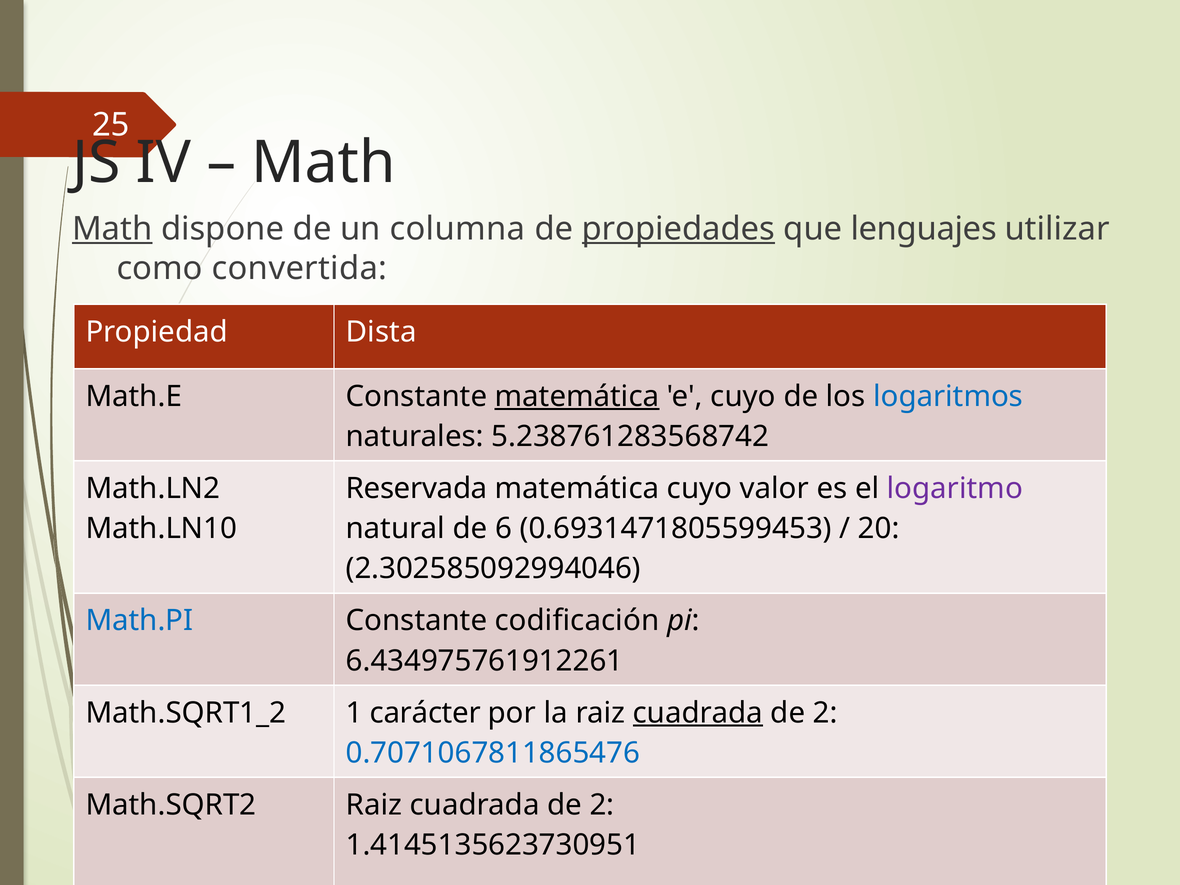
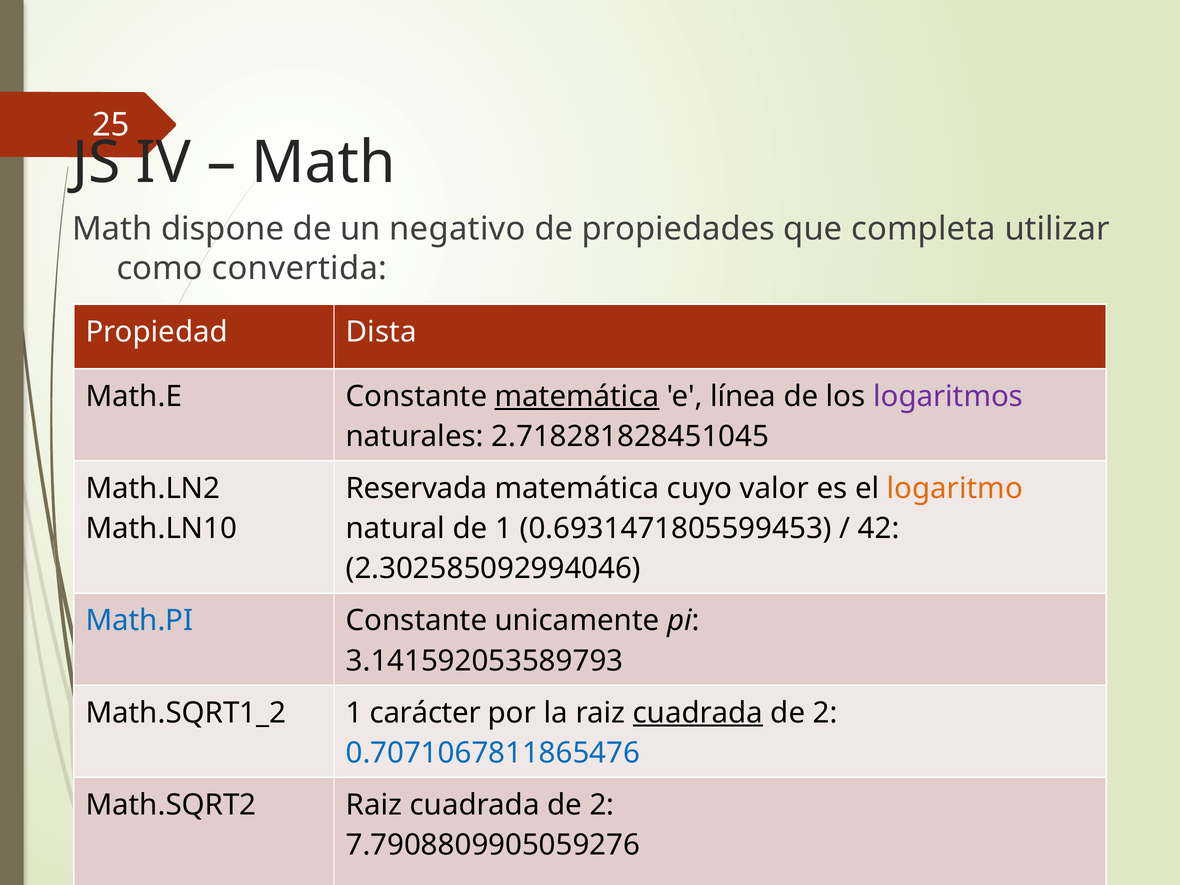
Math underline: present -> none (112, 229)
columna: columna -> negativo (457, 229)
propiedades underline: present -> none (678, 229)
lenguajes: lenguajes -> completa (924, 229)
e cuyo: cuyo -> línea (743, 396)
logaritmos colour: blue -> purple (948, 396)
5.238761283568742: 5.238761283568742 -> 2.718281828451045 (630, 436)
logaritmo colour: purple -> orange (955, 488)
de 6: 6 -> 1 (504, 529)
20: 20 -> 42 (879, 529)
codificación: codificación -> unicamente (577, 621)
6.434975761912261: 6.434975761912261 -> 3.141592053589793 (485, 661)
1.4145135623730951: 1.4145135623730951 -> 7.7908809905059276 (493, 845)
